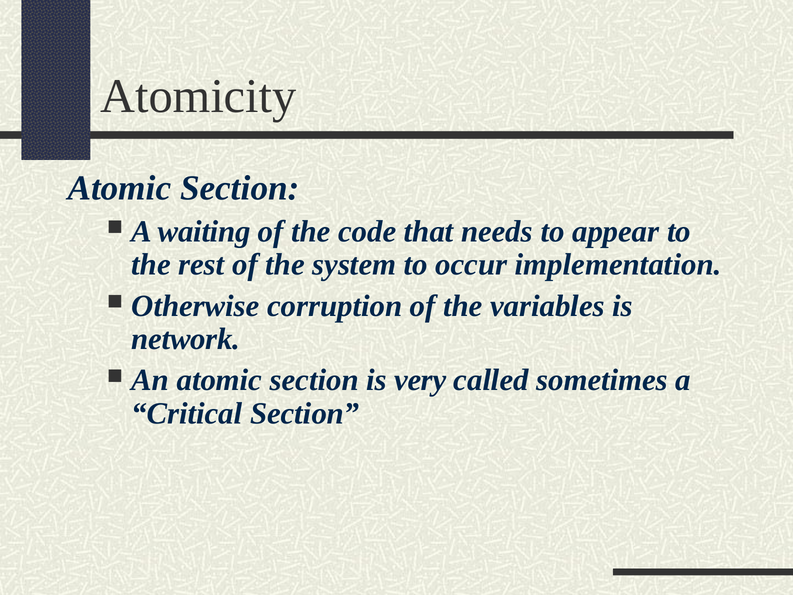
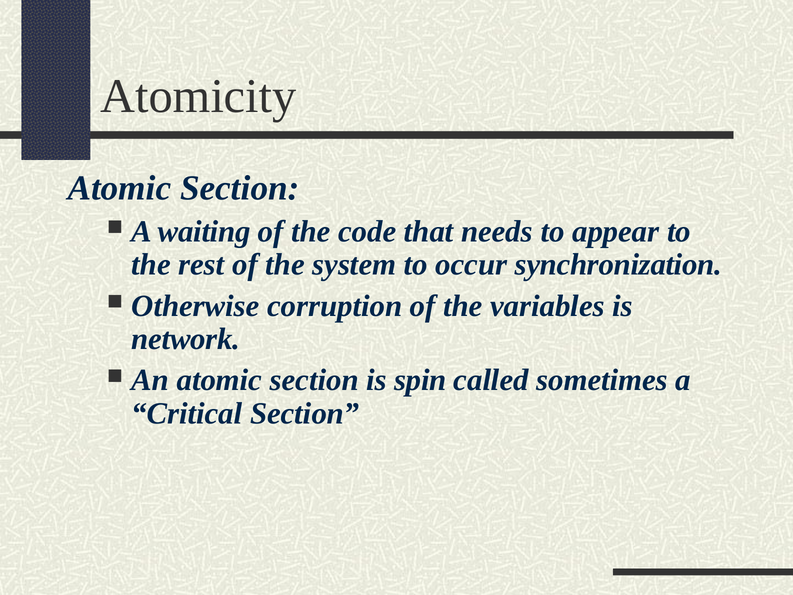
implementation: implementation -> synchronization (618, 265)
very: very -> spin (420, 380)
